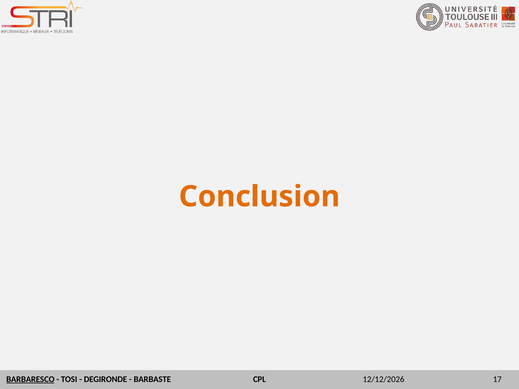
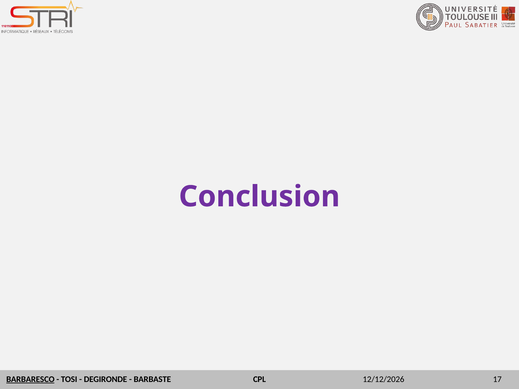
Conclusion colour: orange -> purple (259, 197)
